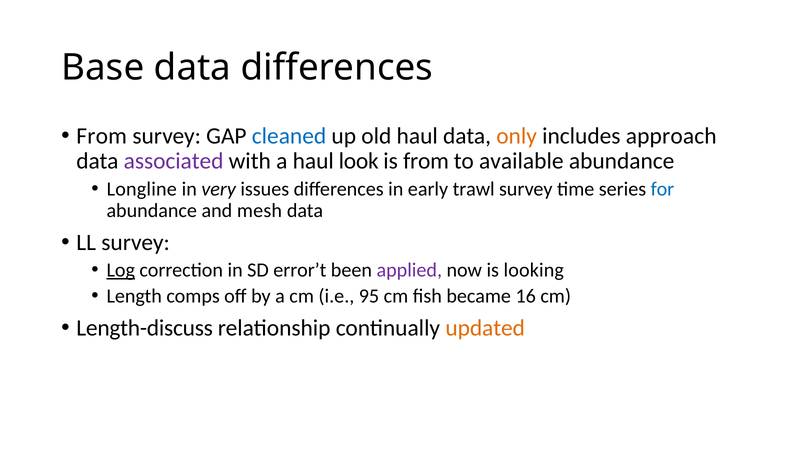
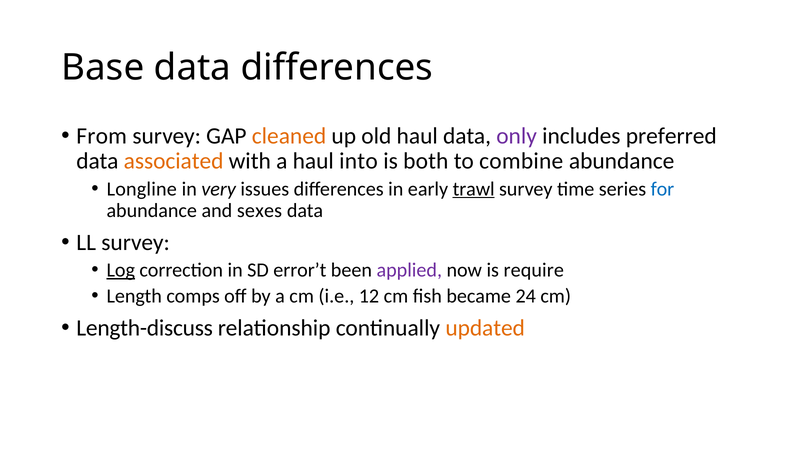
cleaned colour: blue -> orange (289, 136)
only colour: orange -> purple (517, 136)
approach: approach -> preferred (671, 136)
associated colour: purple -> orange (174, 161)
look: look -> into (358, 161)
is from: from -> both (426, 161)
available: available -> combine (521, 161)
trawl underline: none -> present (474, 189)
mesh: mesh -> sexes (259, 211)
looking: looking -> require (534, 270)
95: 95 -> 12 (369, 296)
16: 16 -> 24 (526, 296)
